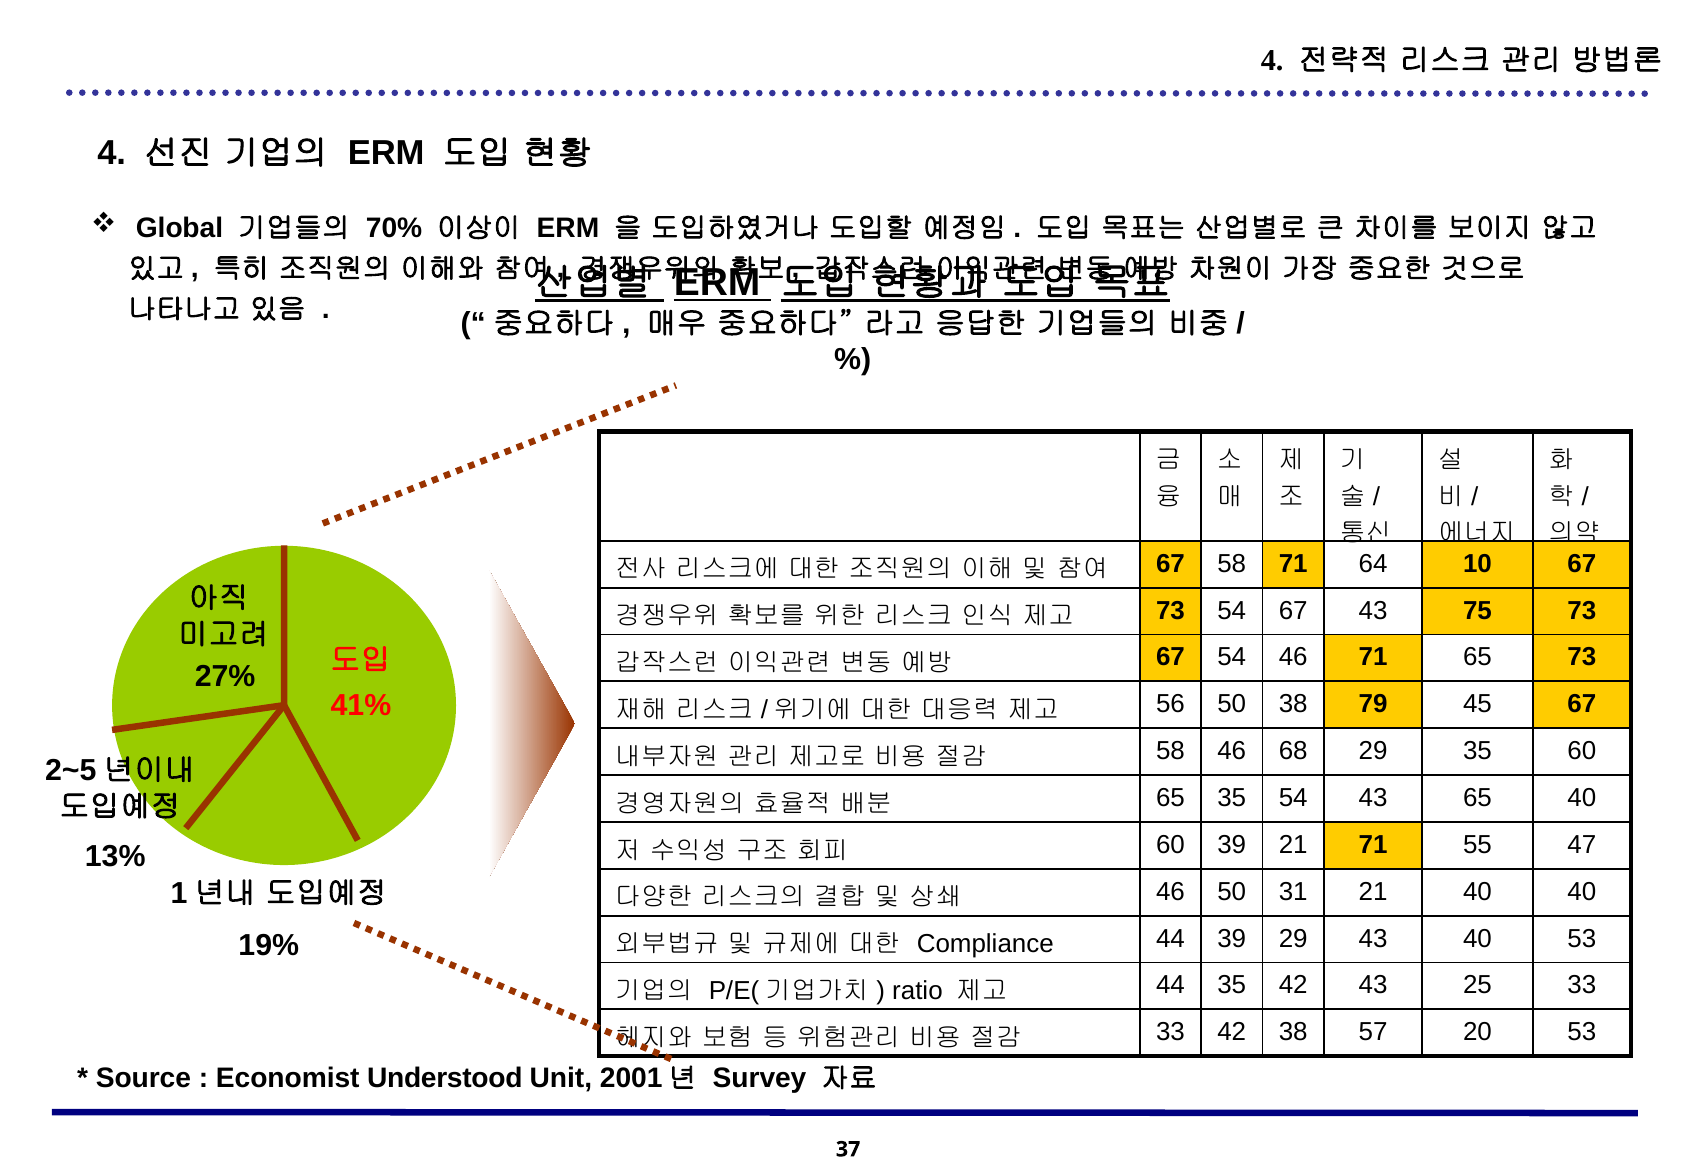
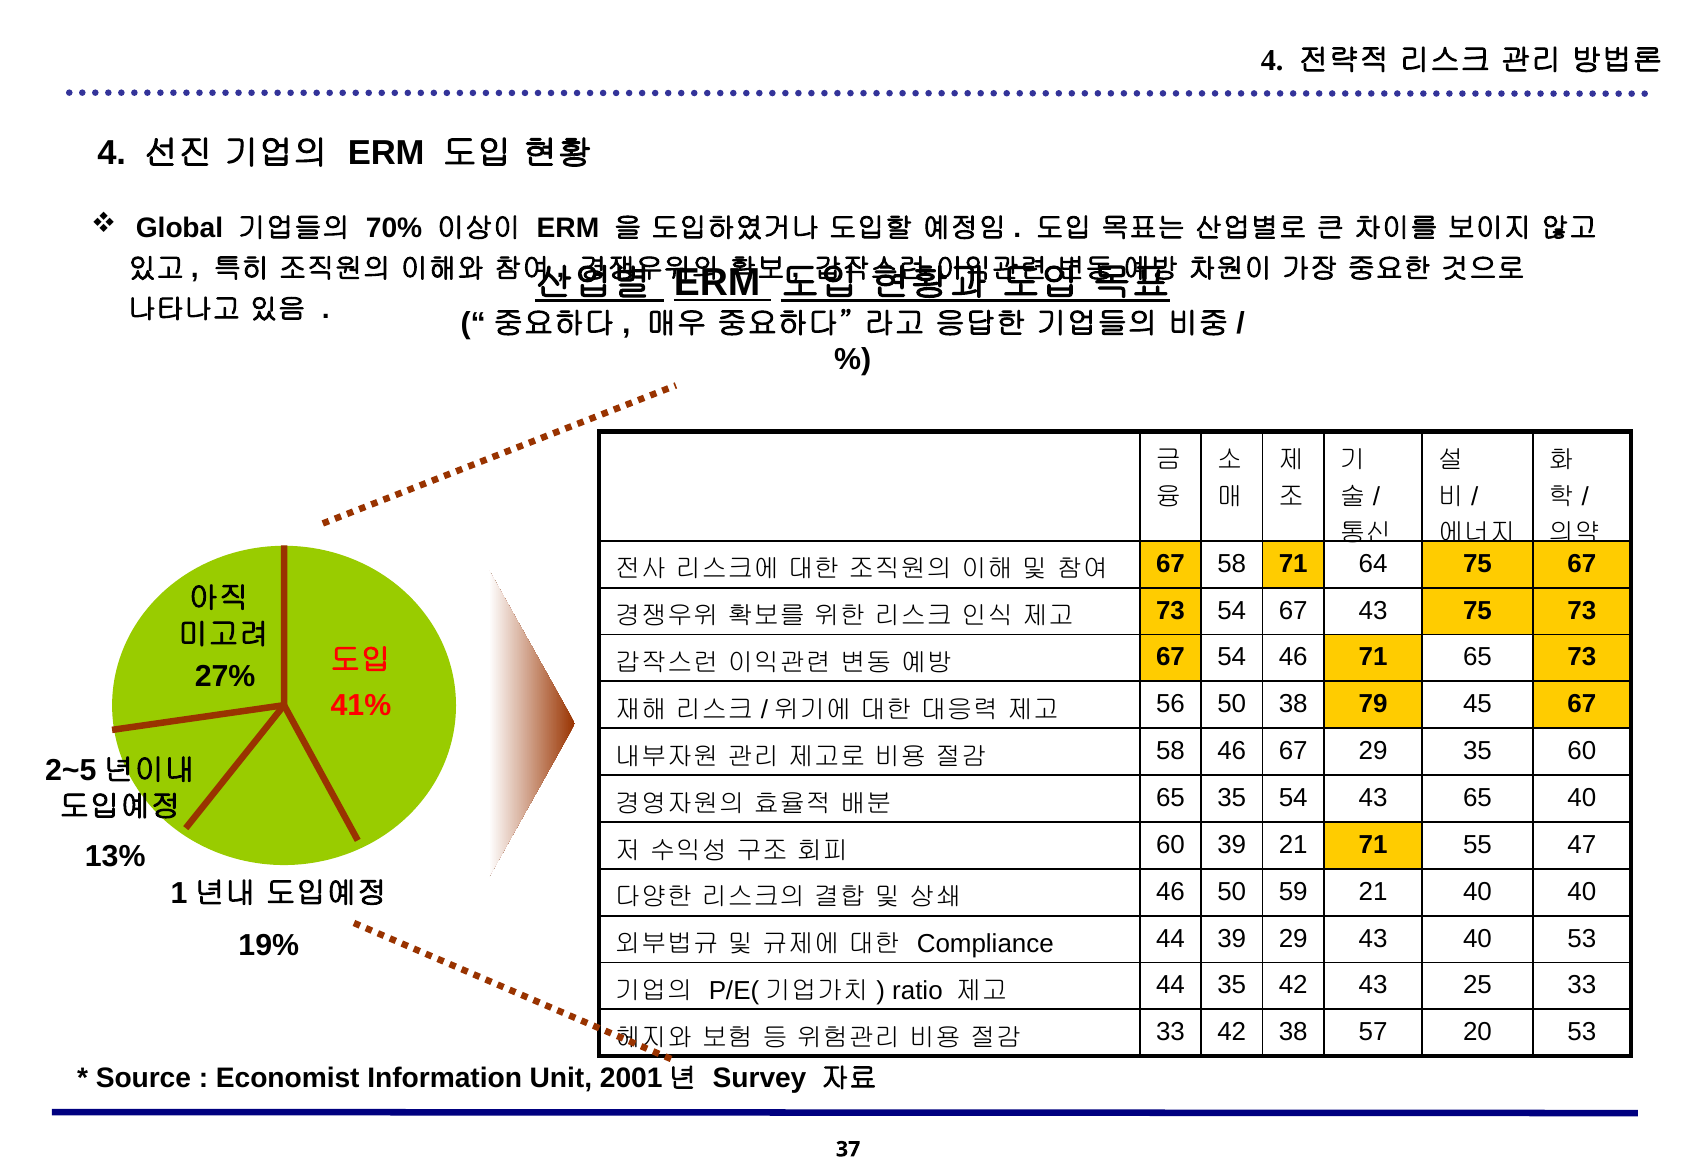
64 10: 10 -> 75 (1478, 564)
46 68: 68 -> 67 (1293, 751)
31: 31 -> 59 (1293, 892)
Understood: Understood -> Information (445, 1078)
